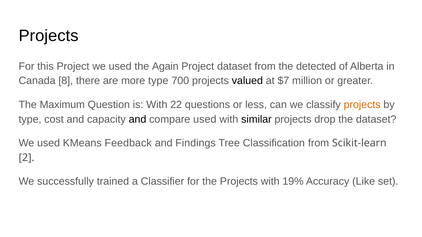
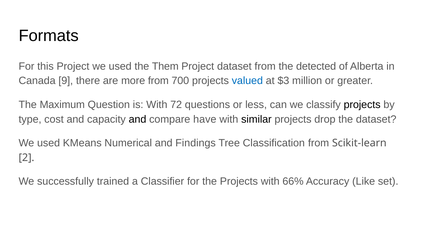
Projects: Projects -> Formats (49, 36)
Again: Again -> Them (165, 66)
8: 8 -> 9 (66, 81)
more type: type -> from (158, 81)
valued colour: black -> blue (247, 81)
$7: $7 -> $3 (283, 81)
22: 22 -> 72 (176, 105)
projects colour: orange -> black (362, 105)
compare used: used -> have (205, 119)
Feedback: Feedback -> Numerical (128, 143)
19%: 19% -> 66% (293, 182)
